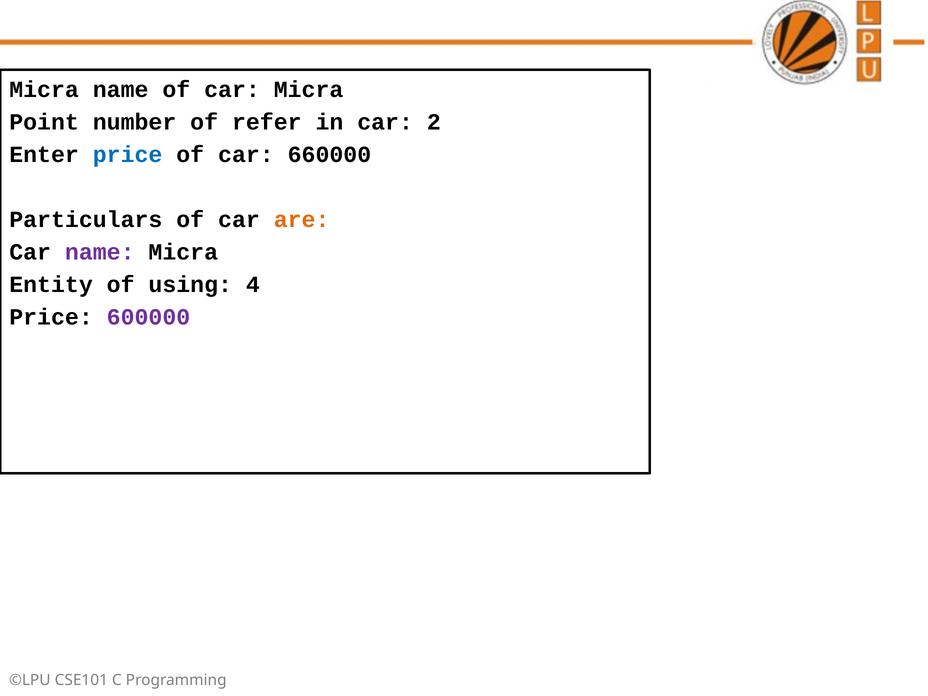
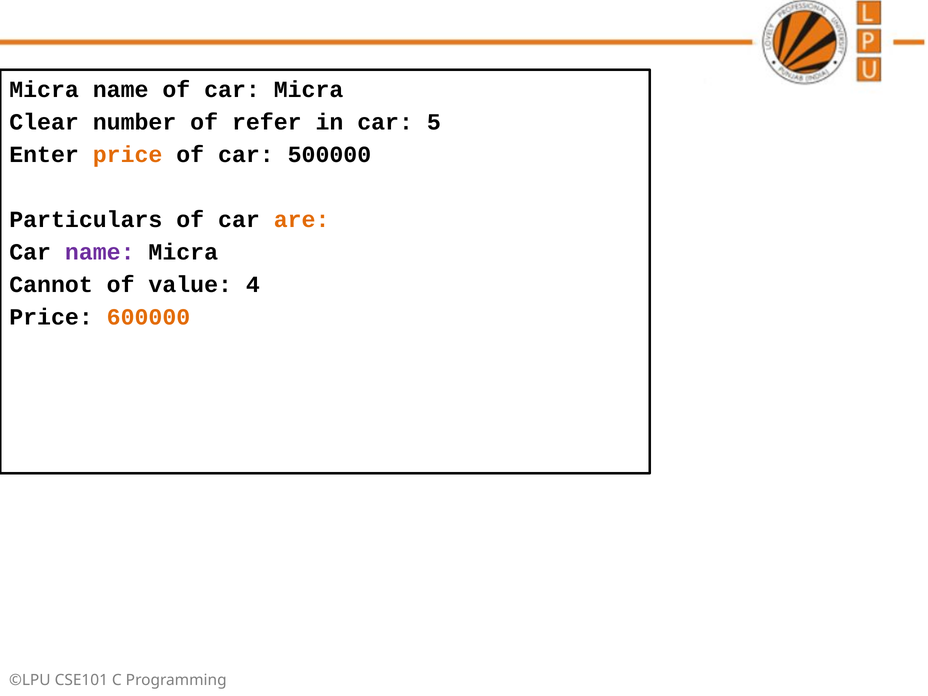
Point: Point -> Clear (44, 122)
2: 2 -> 5 (434, 122)
price colour: blue -> orange (128, 155)
660000: 660000 -> 500000 (329, 155)
Entity: Entity -> Cannot (51, 285)
using: using -> value (190, 285)
600000 colour: purple -> orange (148, 317)
